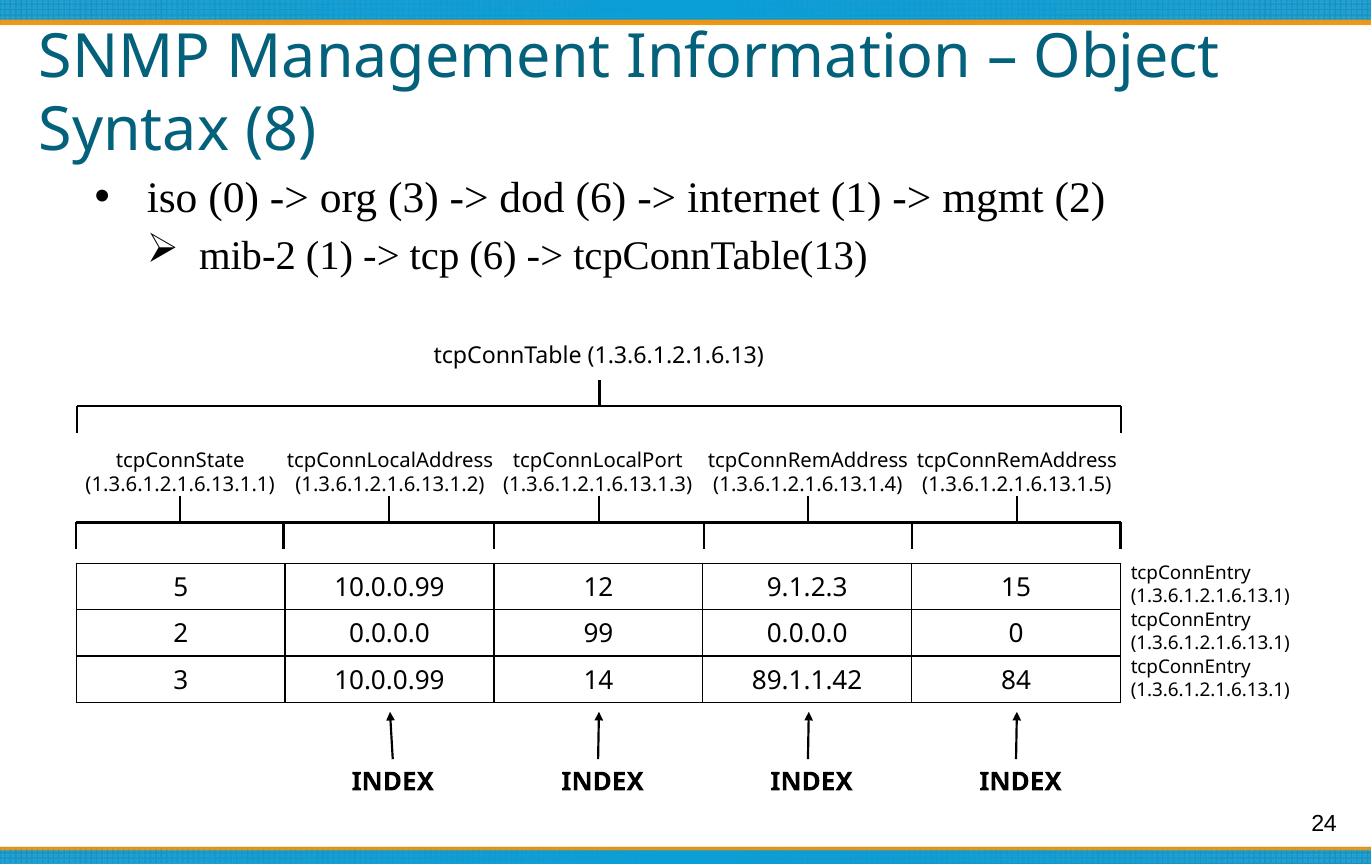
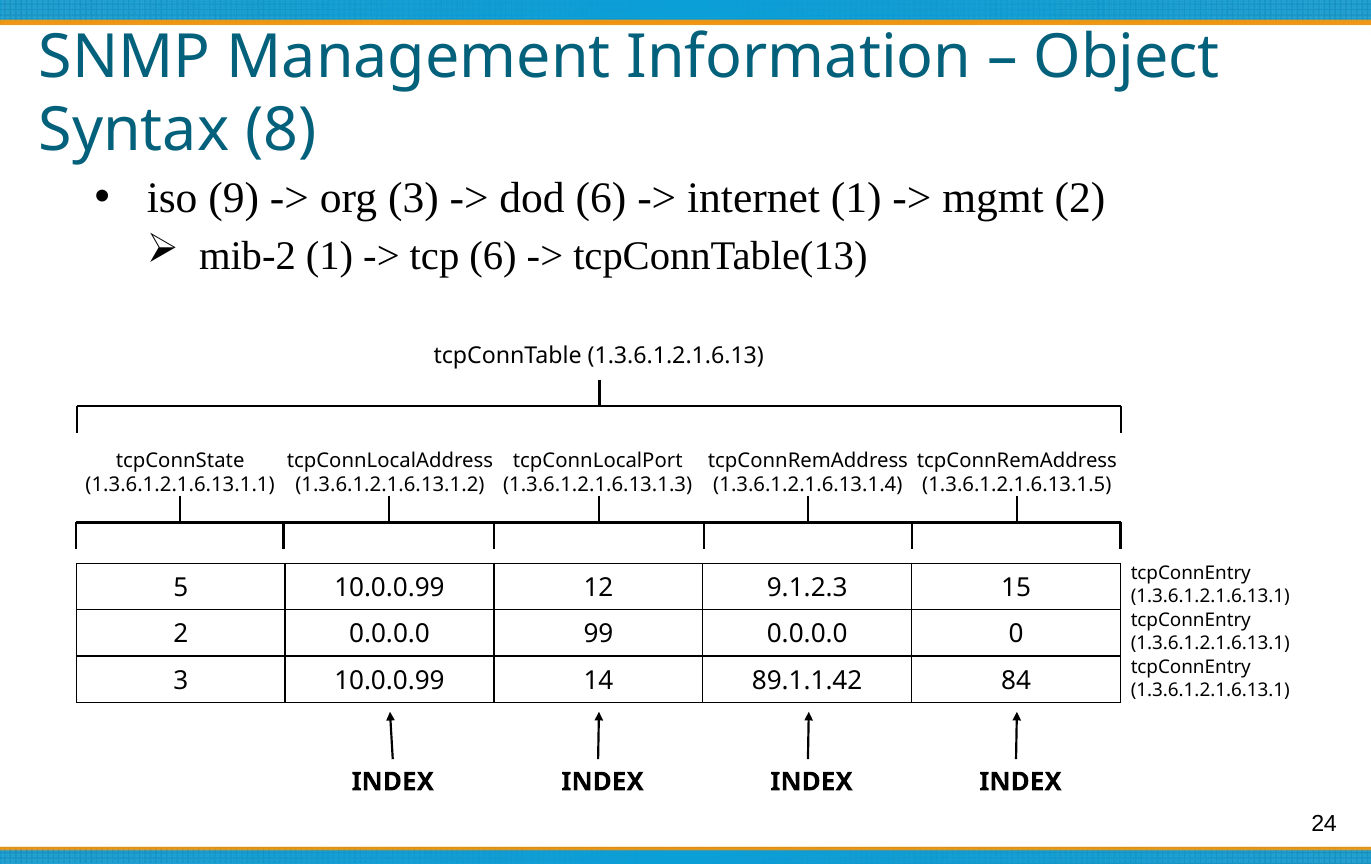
iso 0: 0 -> 9 (234, 198)
